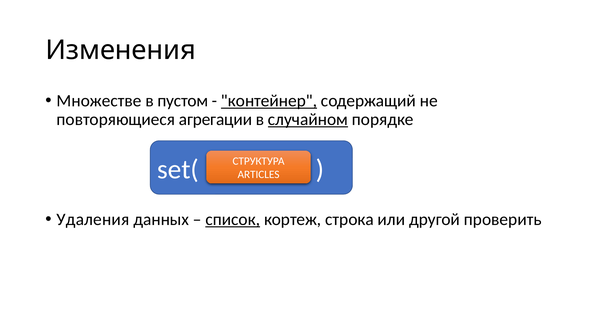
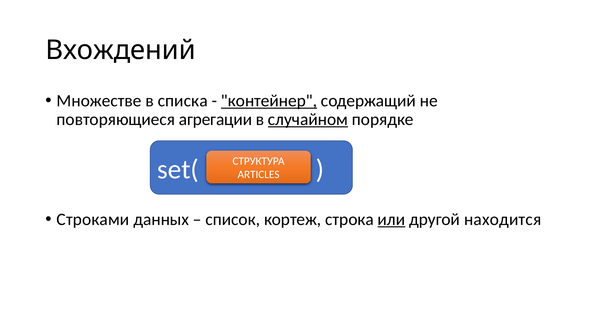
Изменения: Изменения -> Вхождений (121, 50)
пустом: пустом -> списка (183, 101)
Удаления: Удаления -> Строками (93, 220)
список underline: present -> none (233, 220)
или underline: none -> present (391, 220)
проверить: проверить -> находится (503, 220)
